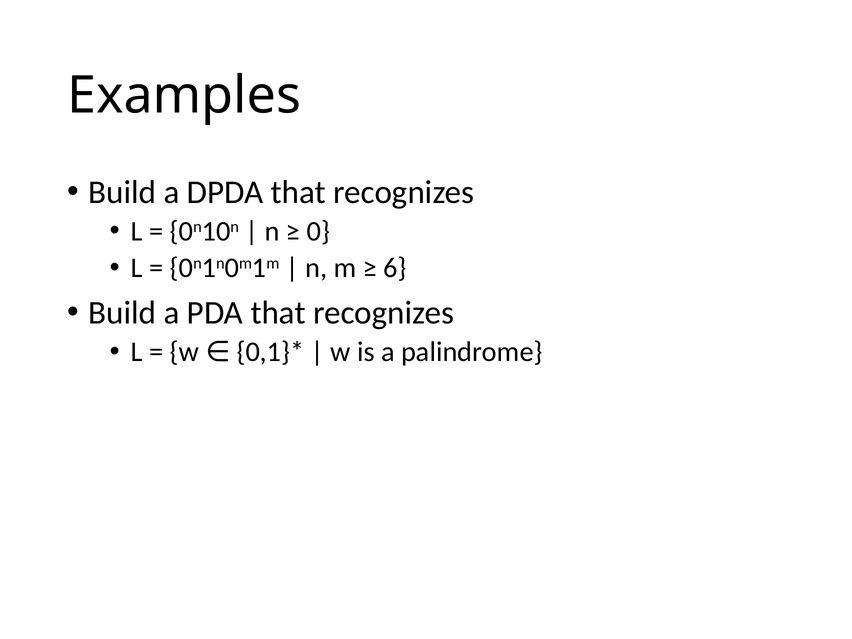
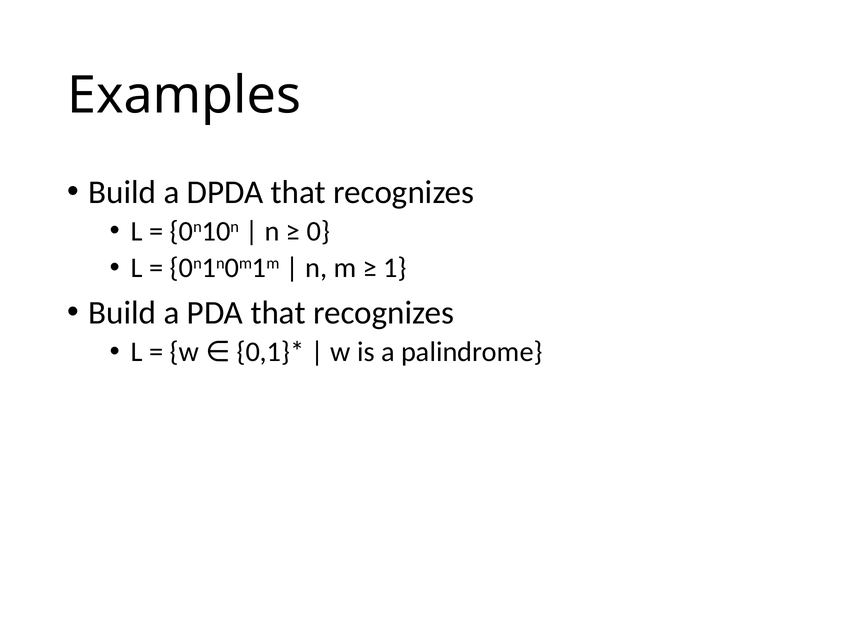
6: 6 -> 1 (395, 268)
